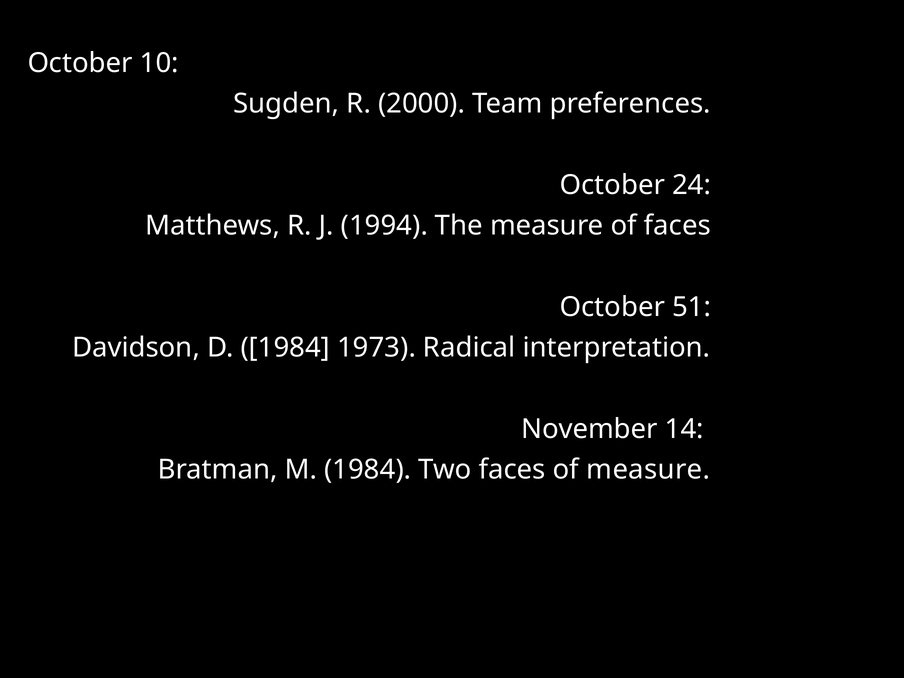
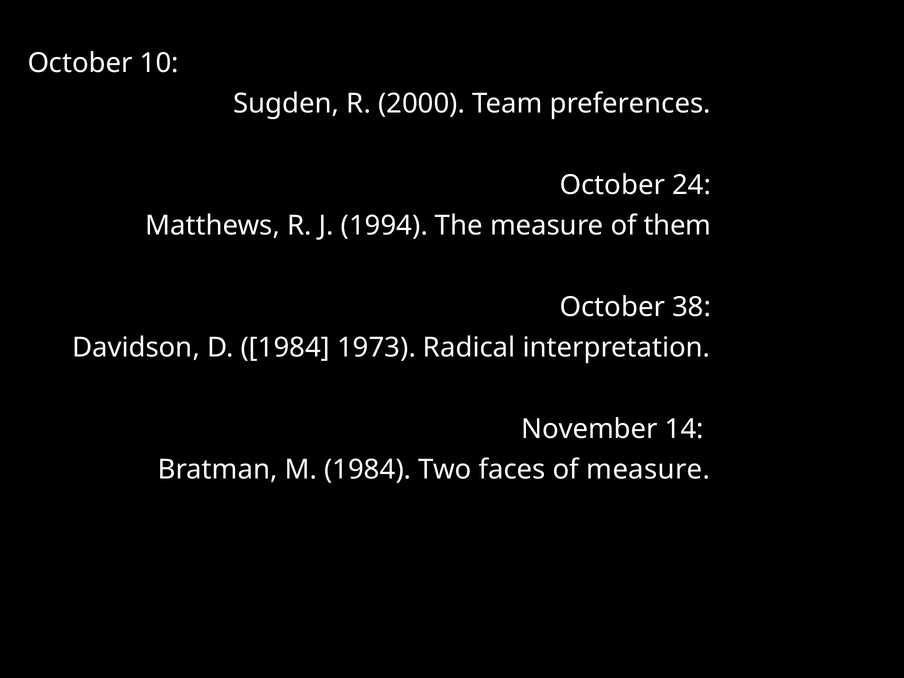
of faces: faces -> them (677, 226)
51: 51 -> 38 (692, 307)
